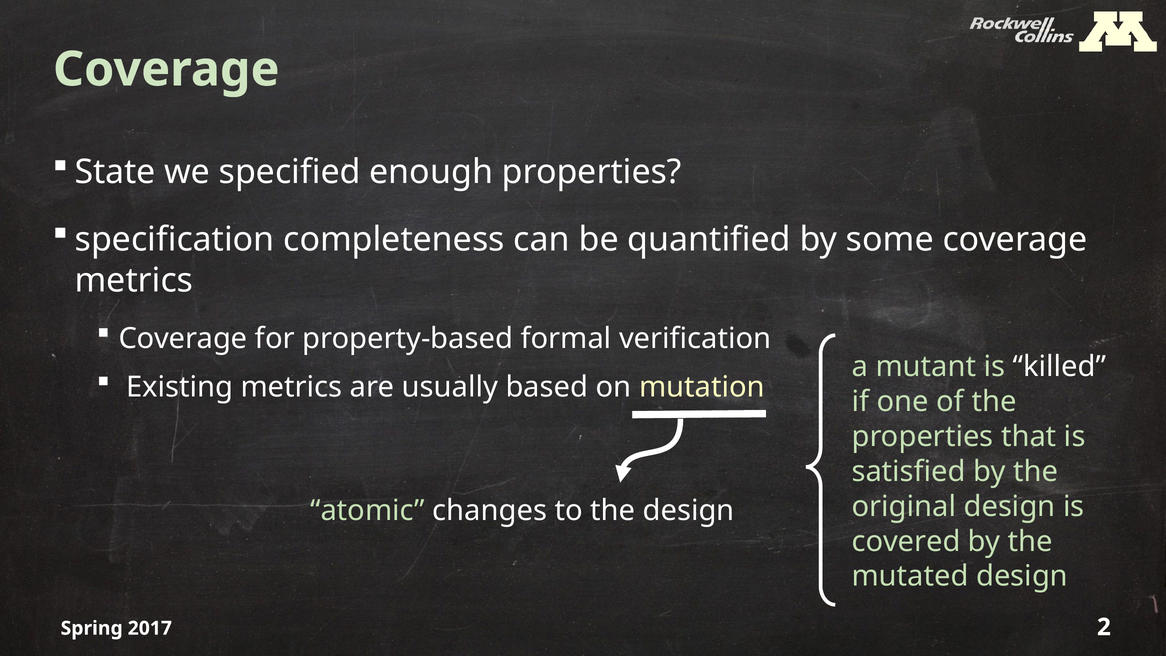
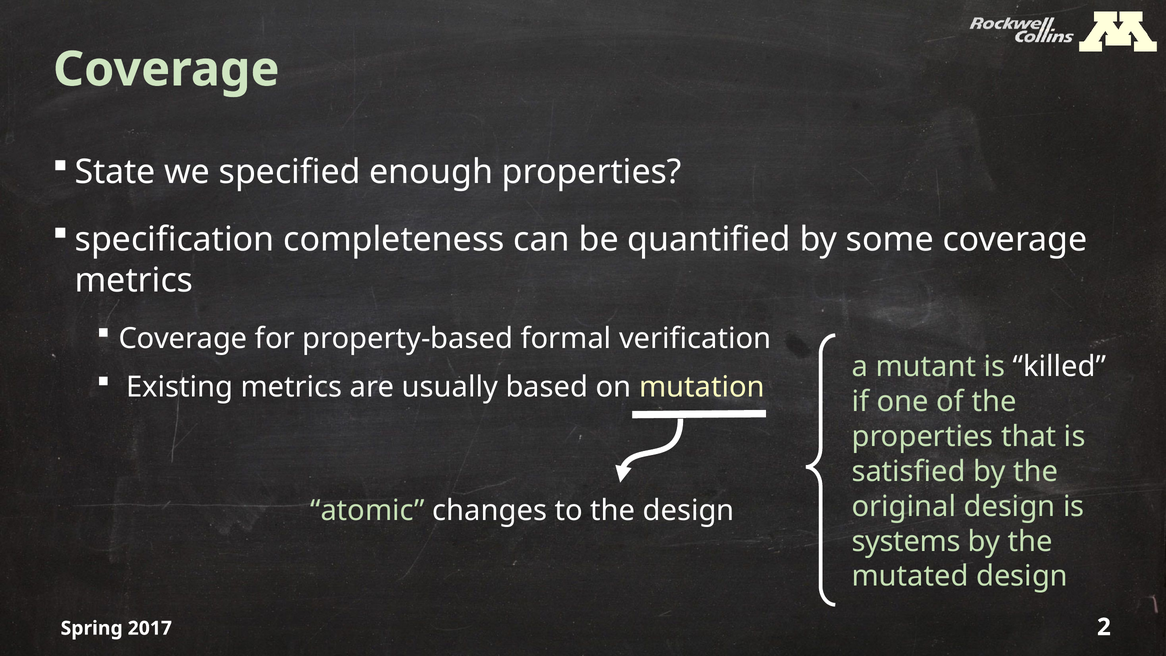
covered: covered -> systems (906, 541)
